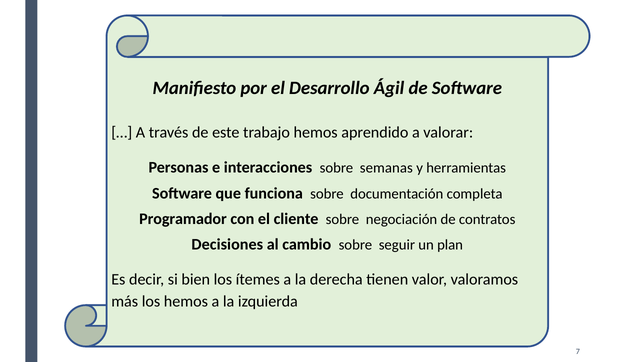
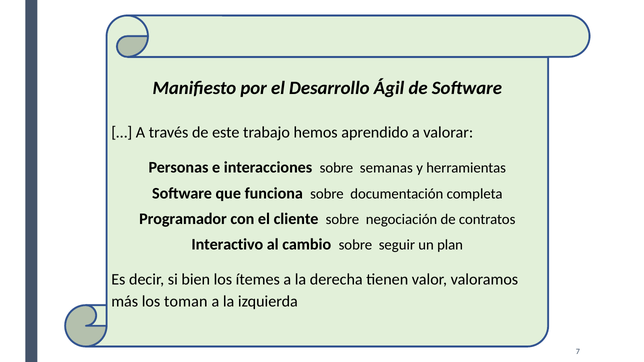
Decisiones: Decisiones -> Interactivo (227, 245)
los hemos: hemos -> toman (186, 301)
